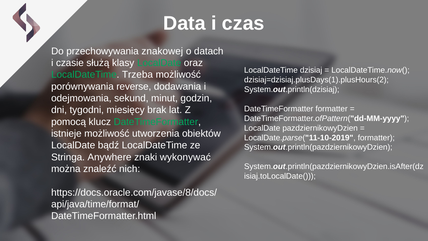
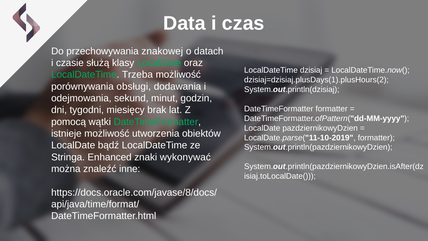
reverse: reverse -> obsługi (134, 86)
klucz: klucz -> wątki (100, 122)
Anywhere: Anywhere -> Enhanced (110, 157)
nich: nich -> inne (130, 169)
